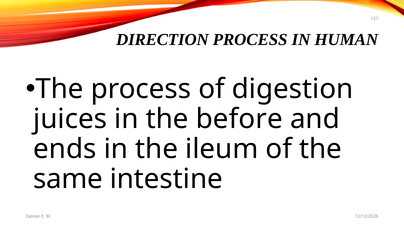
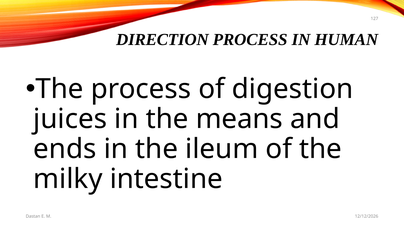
before: before -> means (239, 119)
same: same -> milky (68, 179)
